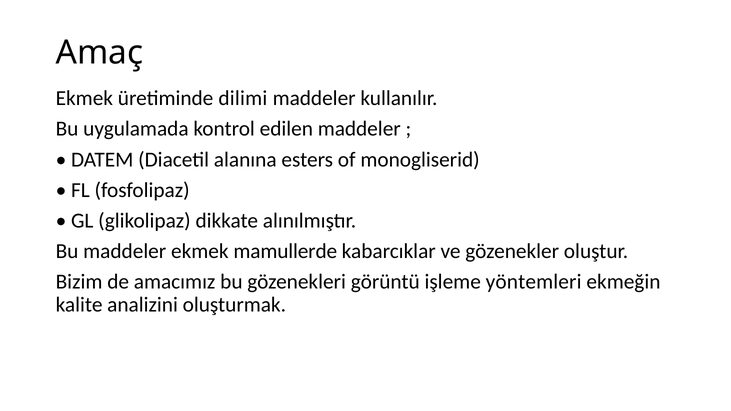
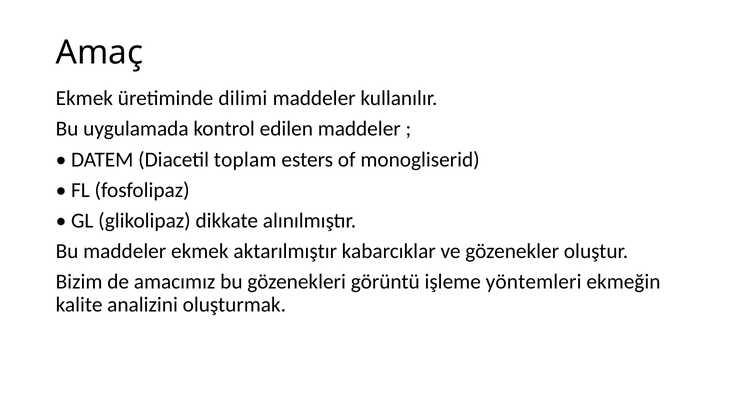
alanına: alanına -> toplam (245, 160)
mamullerde: mamullerde -> aktarılmıştır (285, 251)
